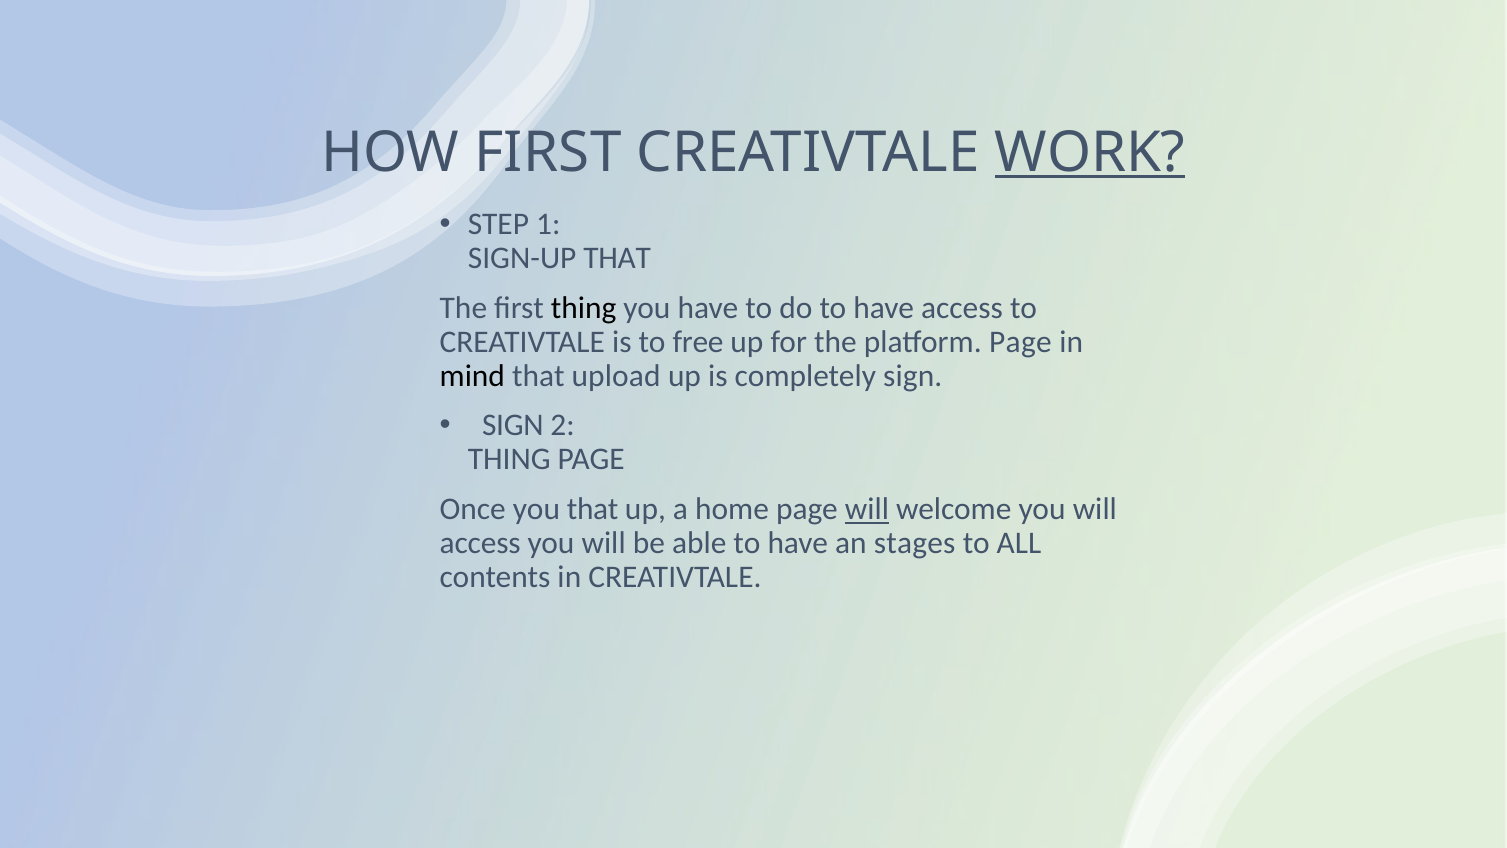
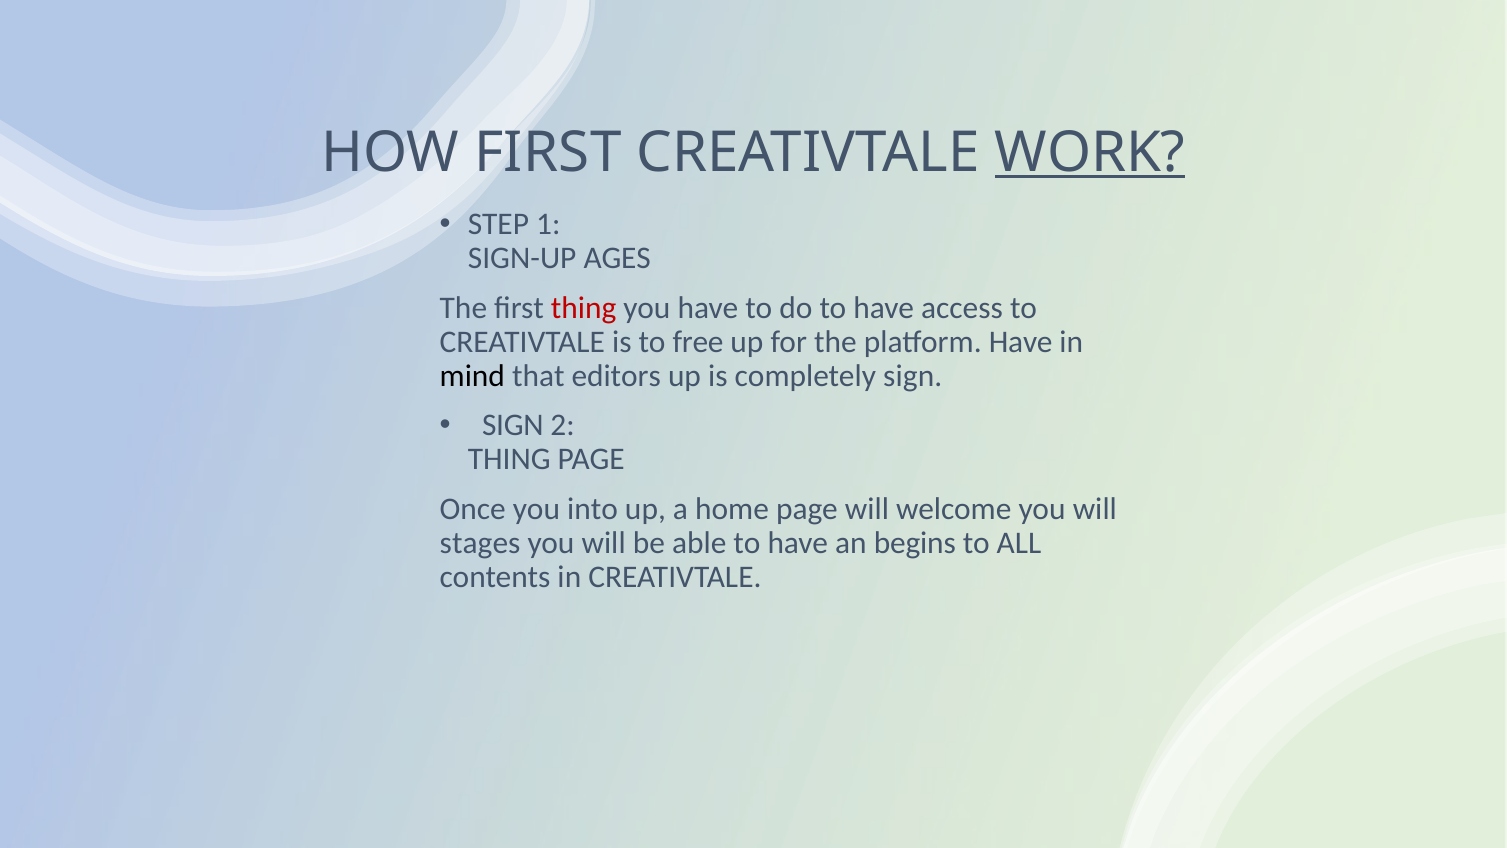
SIGN-UP THAT: THAT -> AGES (617, 258)
thing colour: black -> red (584, 308)
platform Page: Page -> Have (1021, 342)
upload: upload -> editors (616, 376)
you that: that -> into (592, 509)
will underline: present -> none (867, 509)
access: access -> stages (480, 543)
stages: stages -> begins (915, 543)
